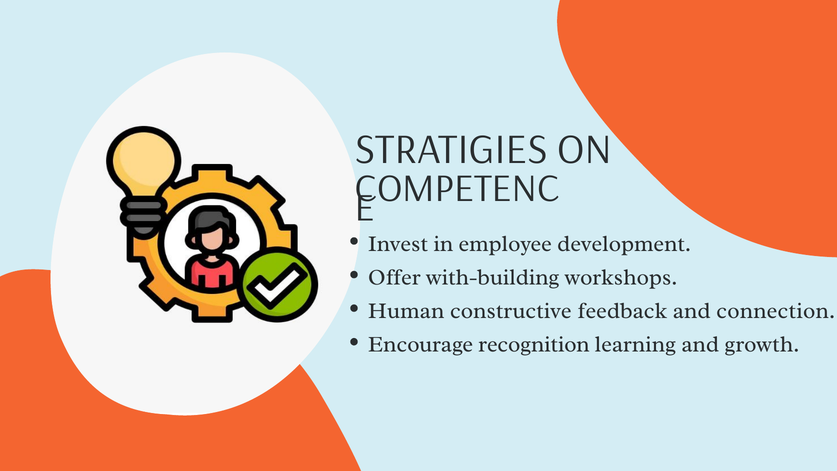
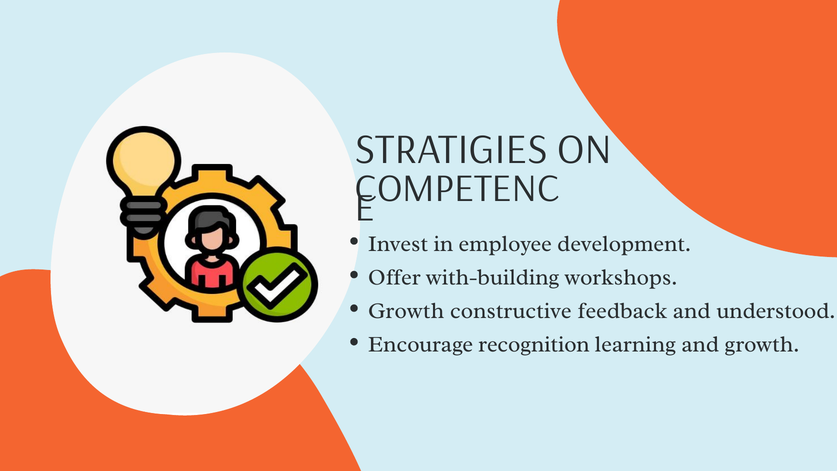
Human: Human -> Growth (406, 311)
connection: connection -> understood (776, 311)
